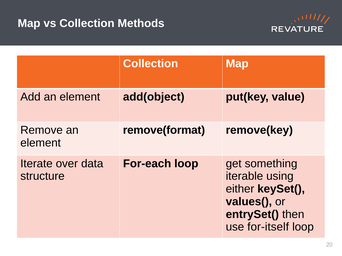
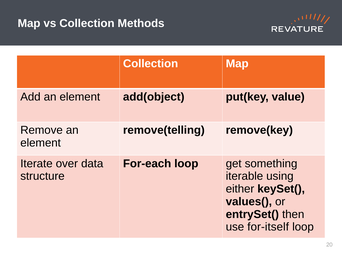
remove(format: remove(format -> remove(telling (164, 130)
